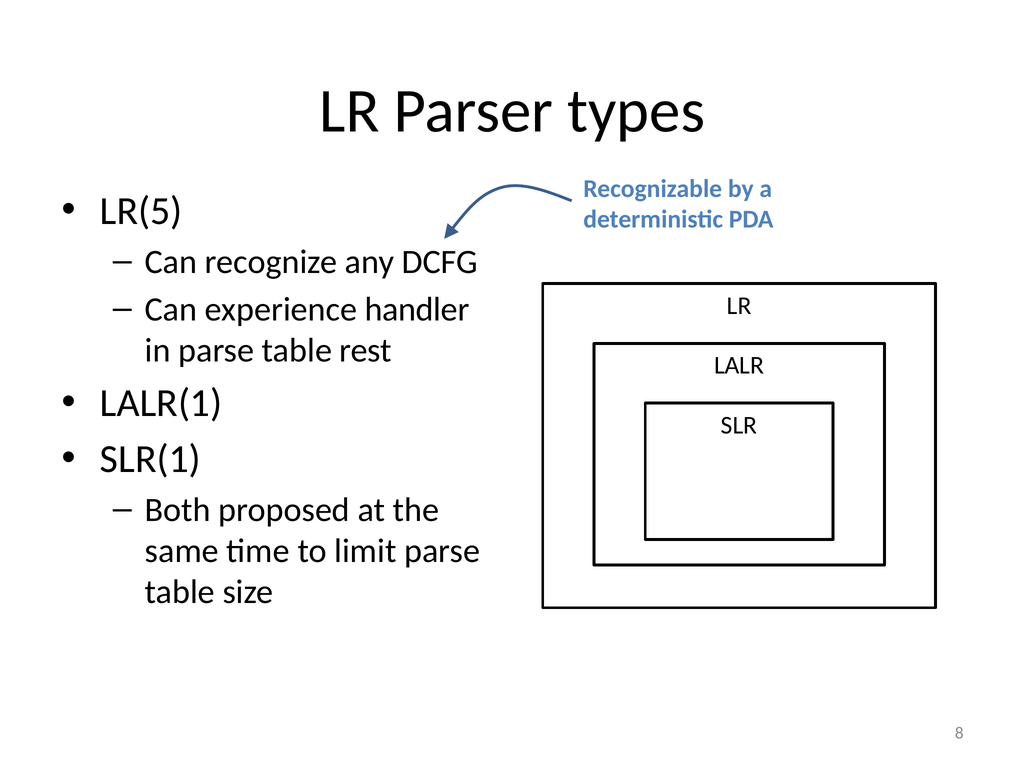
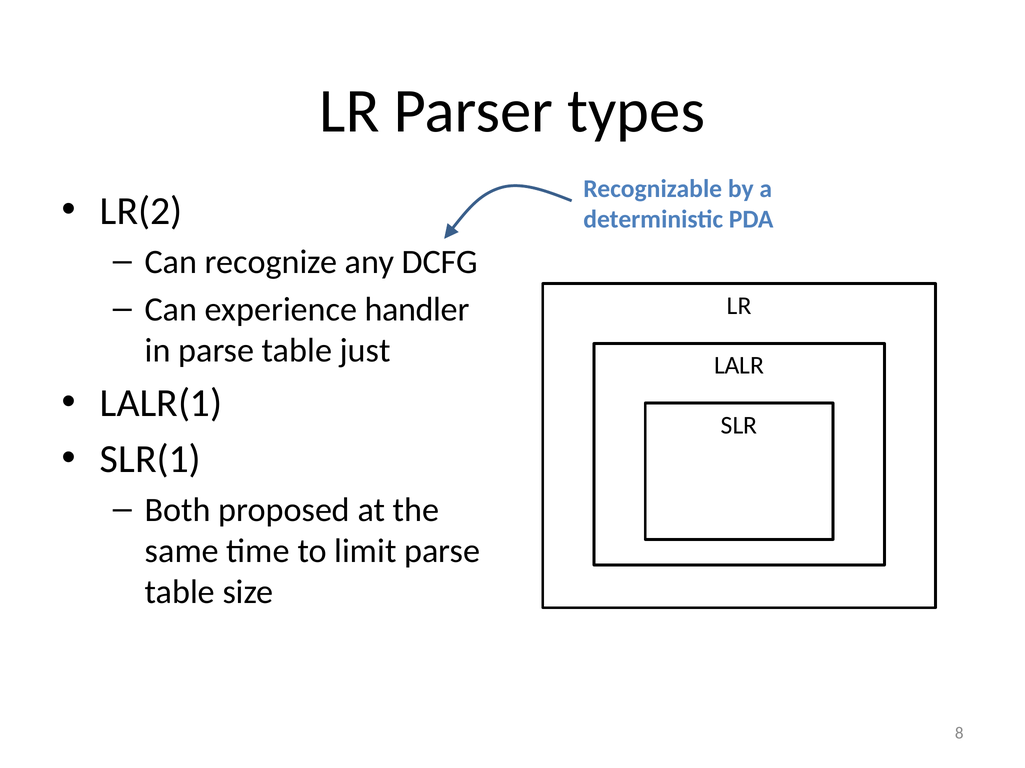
LR(5: LR(5 -> LR(2 (141, 211)
rest: rest -> just (365, 351)
